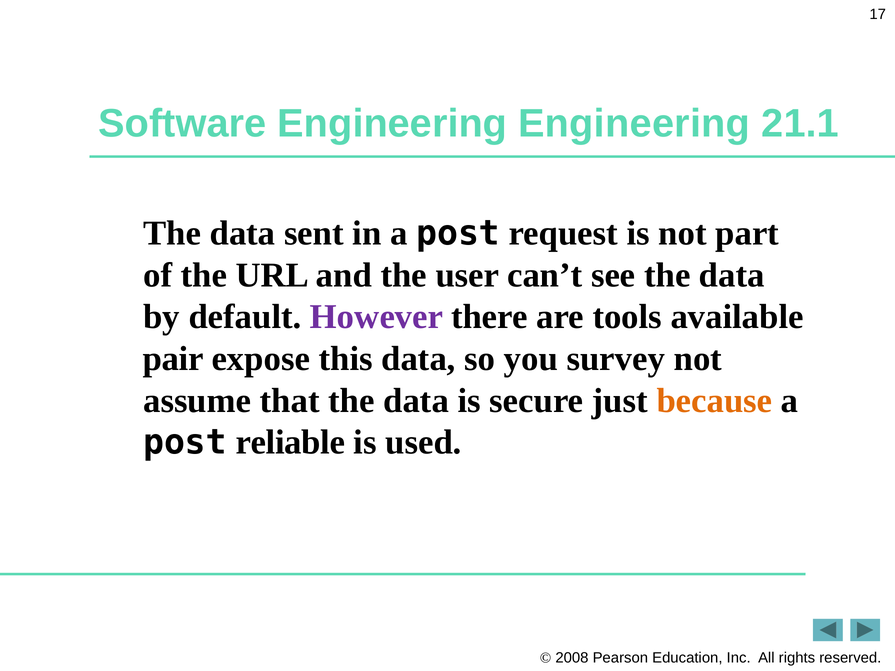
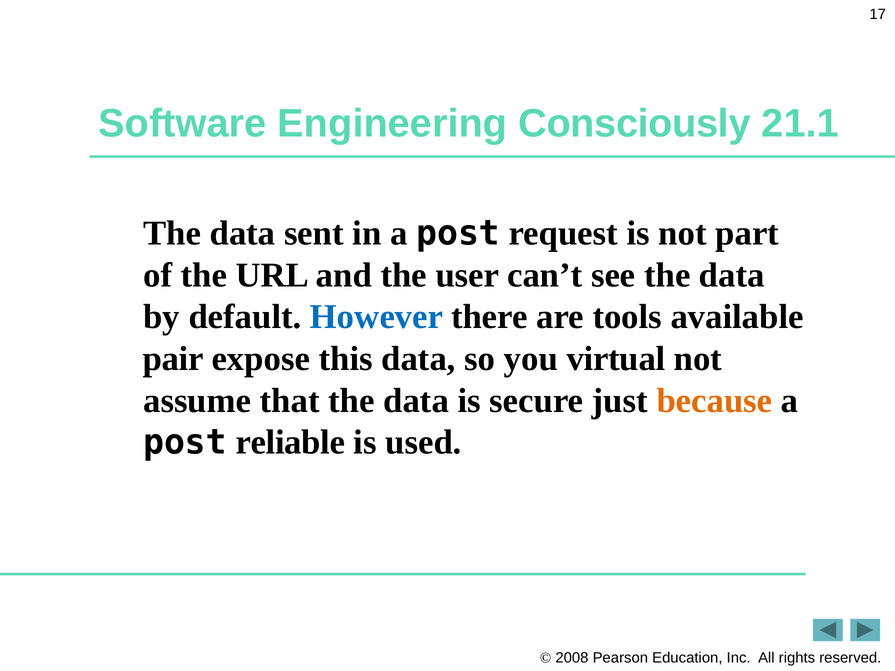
Engineering Engineering: Engineering -> Consciously (634, 124)
However colour: purple -> blue (377, 317)
survey: survey -> virtual (616, 359)
